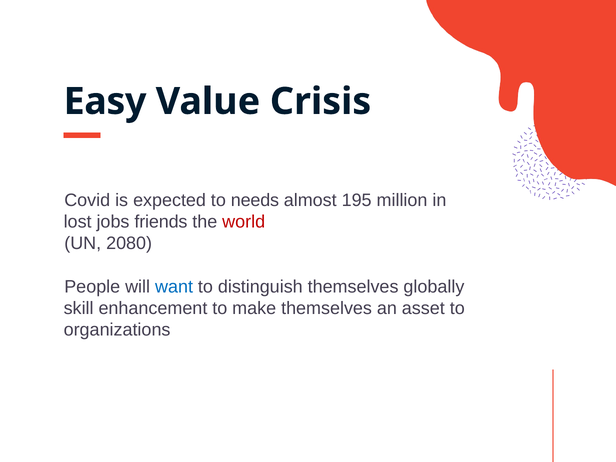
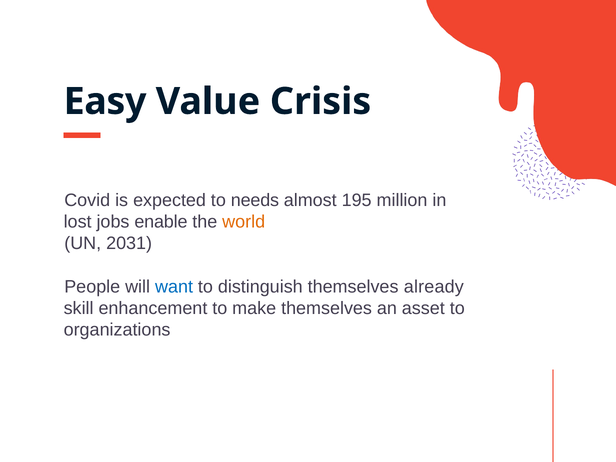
friends: friends -> enable (161, 222)
world colour: red -> orange (244, 222)
2080: 2080 -> 2031 (129, 244)
globally: globally -> already (434, 287)
